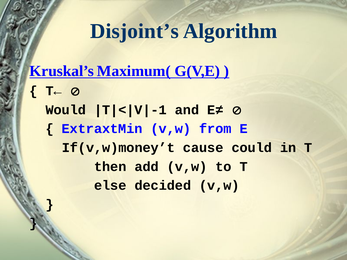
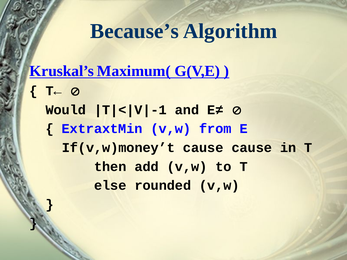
Disjoint’s: Disjoint’s -> Because’s (135, 31)
cause could: could -> cause (252, 148)
decided: decided -> rounded (163, 186)
